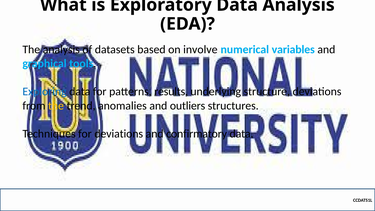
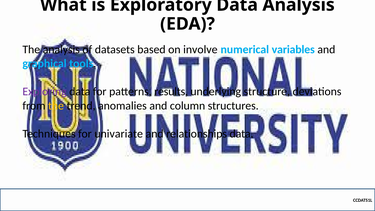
Exploring colour: blue -> purple (45, 92)
outliers: outliers -> column (188, 106)
for deviations: deviations -> univariate (119, 134)
confirmatory: confirmatory -> relationships (197, 134)
